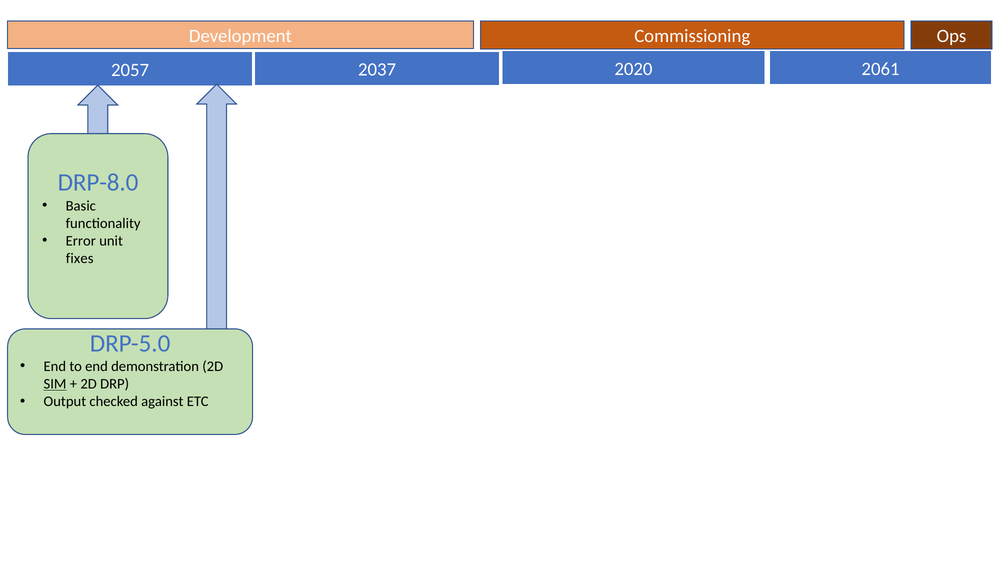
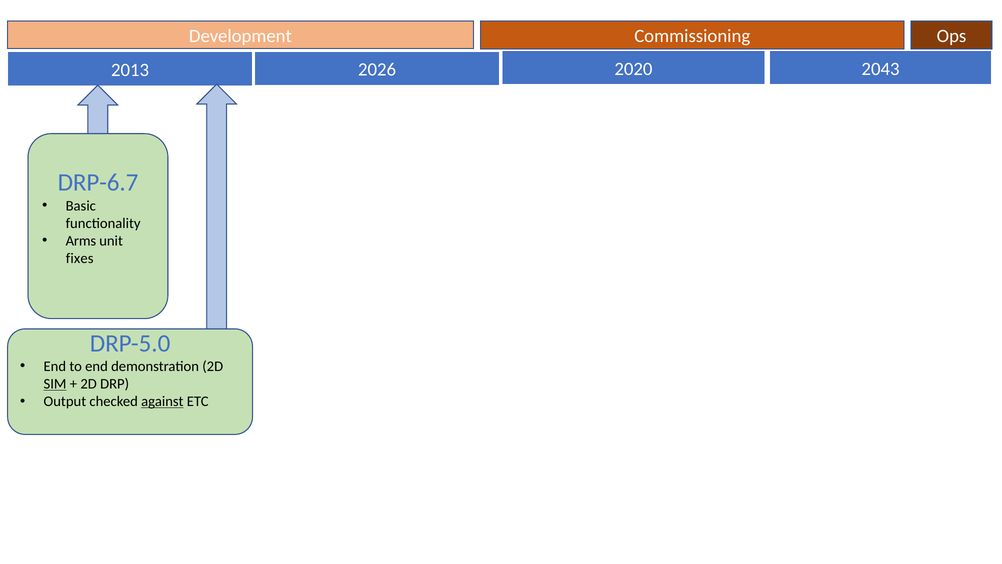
2037: 2037 -> 2026 (377, 70)
2057: 2057 -> 2013 (130, 70)
2061: 2061 -> 2043 (881, 69)
DRP-8.0: DRP-8.0 -> DRP-6.7 (98, 183)
Error: Error -> Arms (81, 241)
against underline: none -> present (162, 401)
